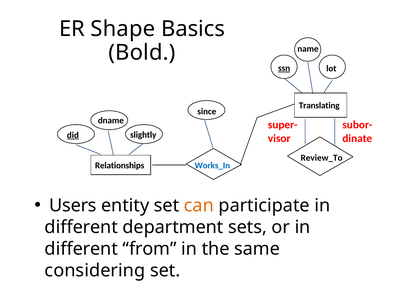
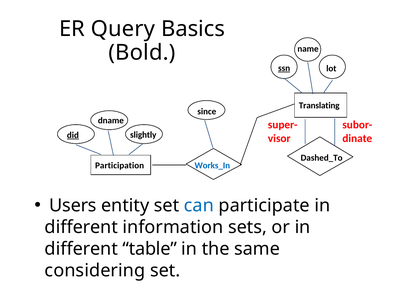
Shape: Shape -> Query (123, 29)
Review_To: Review_To -> Dashed_To (322, 158)
Relationships: Relationships -> Participation (120, 165)
can colour: orange -> blue (199, 205)
department: department -> information (173, 227)
from: from -> table (150, 248)
